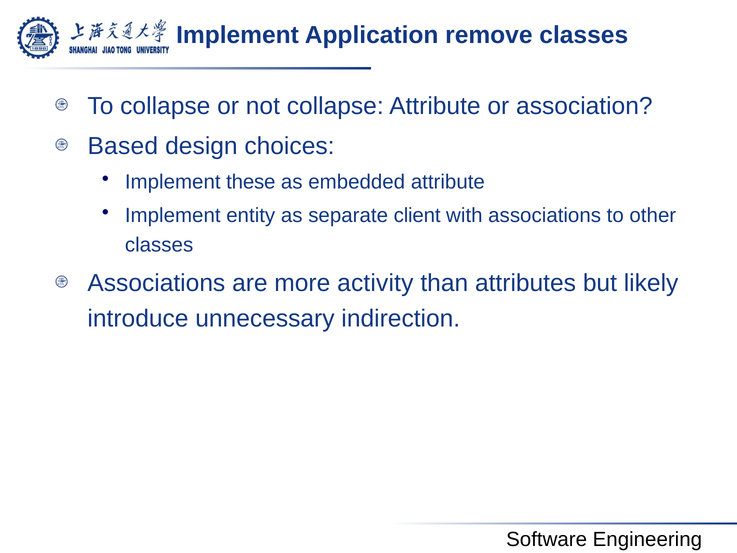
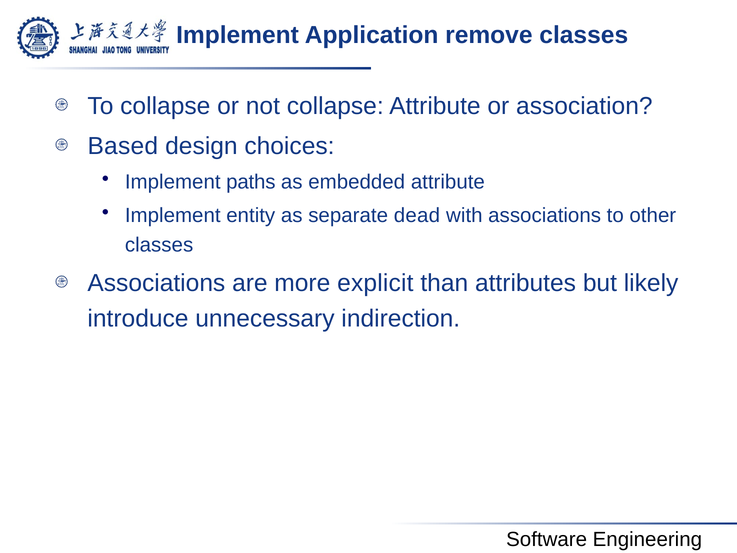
these: these -> paths (251, 182)
client: client -> dead (417, 216)
activity: activity -> explicit (375, 283)
